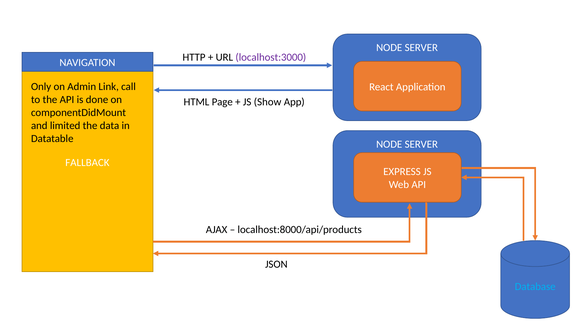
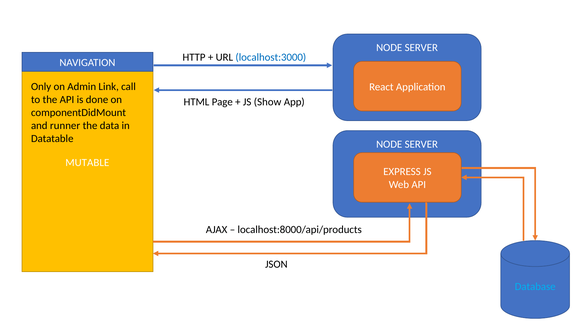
localhost:3000 colour: purple -> blue (271, 57)
limited: limited -> runner (65, 126)
FALLBACK: FALLBACK -> MUTABLE (87, 163)
